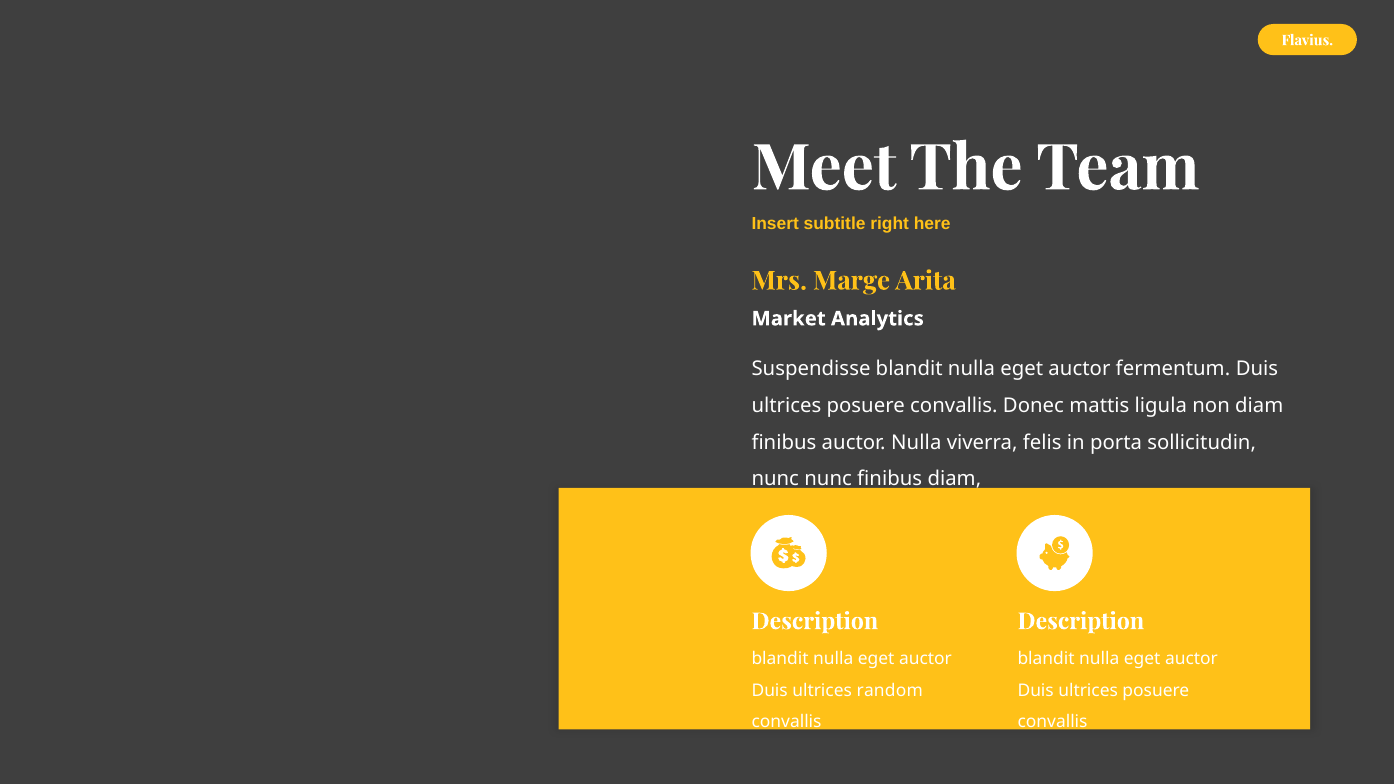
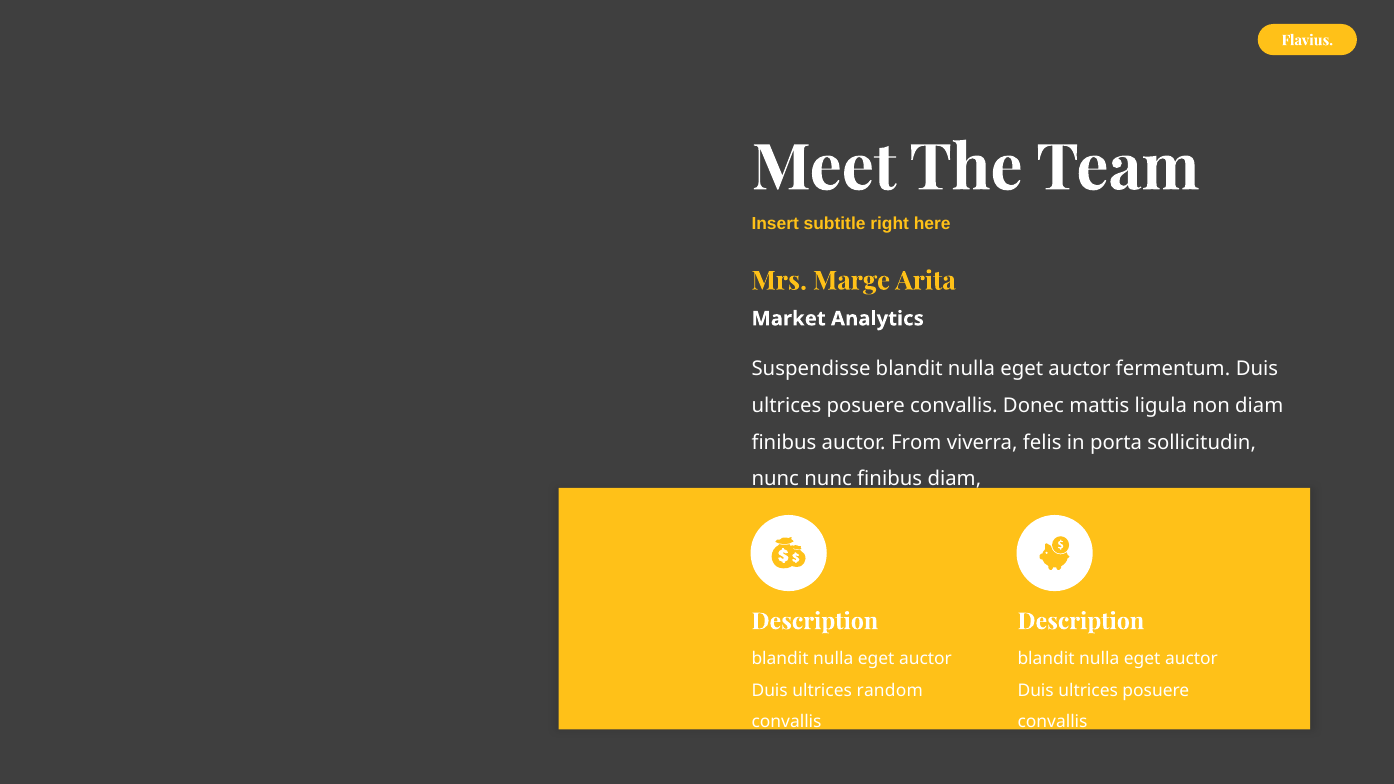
auctor Nulla: Nulla -> From (916, 443)
